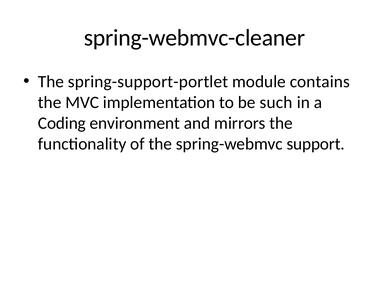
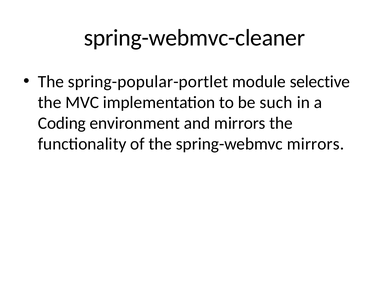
spring-support-portlet: spring-support-portlet -> spring-popular-portlet (148, 82)
contains: contains -> selective (320, 82)
spring-webmvc support: support -> mirrors (316, 144)
